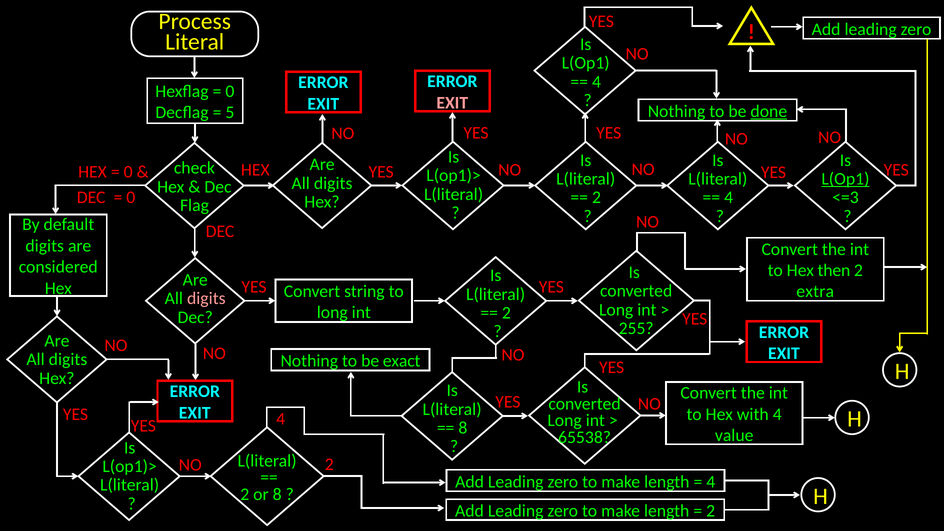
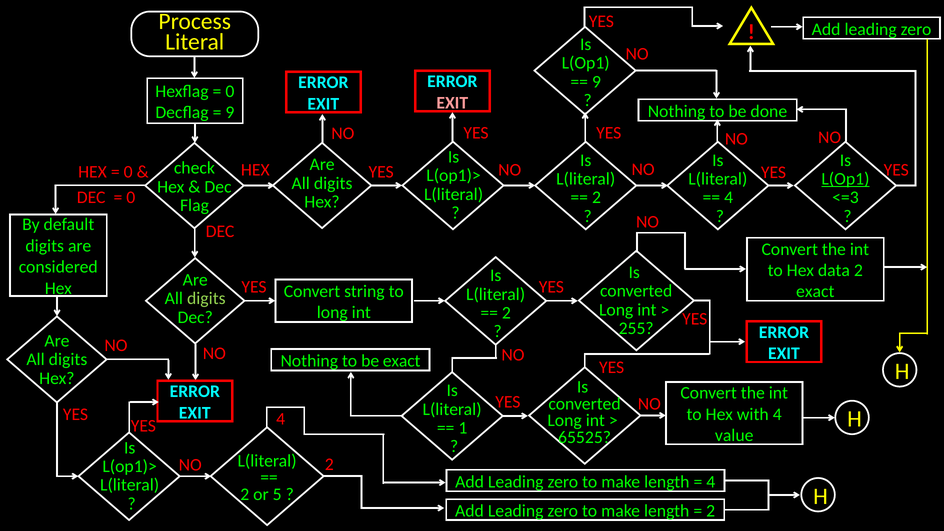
4: 4 -> 9 (597, 82)
done underline: present -> none (769, 111)
5: 5 -> 9 (230, 113)
then: then -> data (834, 270)
extra: extra -> exact (815, 292)
digits colour: pink -> light green (206, 299)
8: 8 -> 1 (463, 428)
65538: 65538 -> 65525 (585, 437)
or 8: 8 -> 5 (277, 494)
